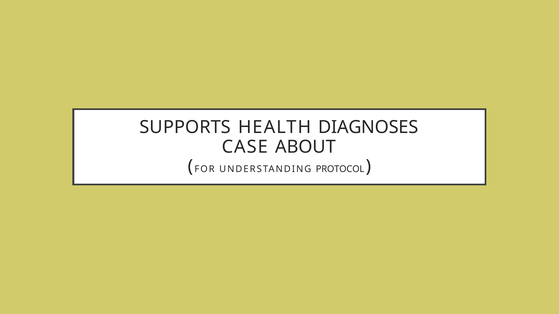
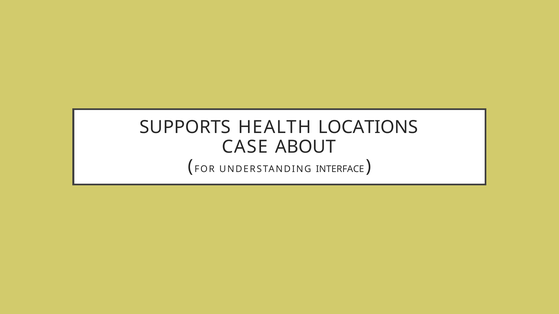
DIAGNOSES: DIAGNOSES -> LOCATIONS (368, 128)
PROTOCOL: PROTOCOL -> INTERFACE (340, 169)
